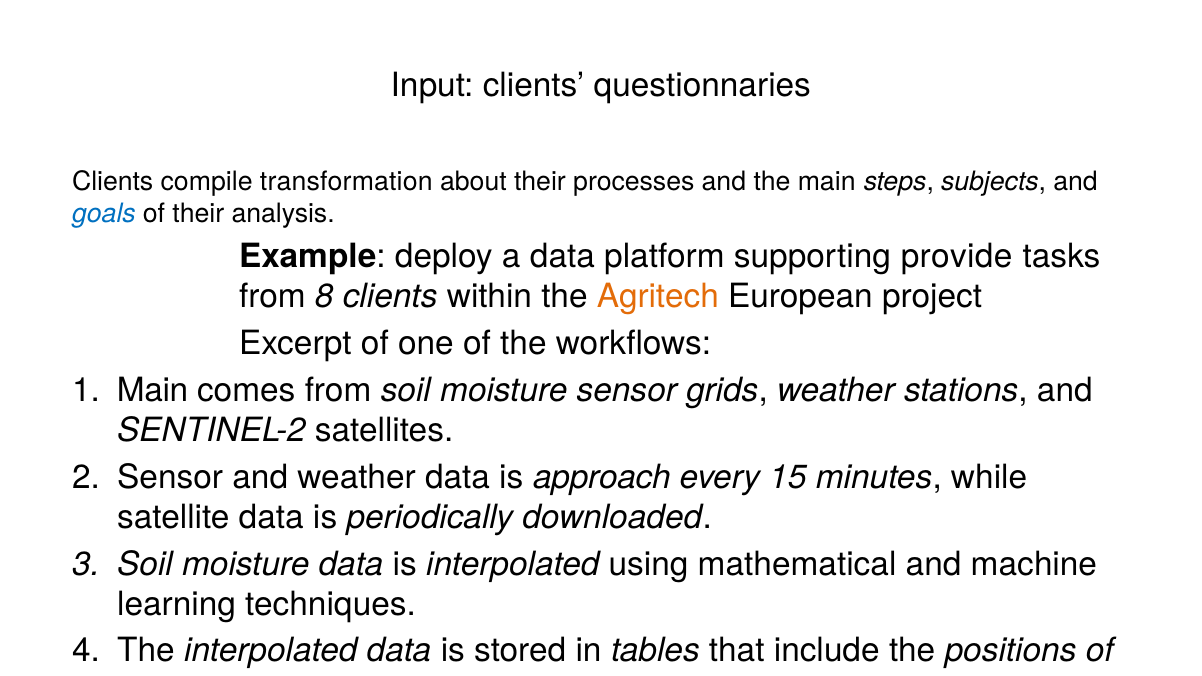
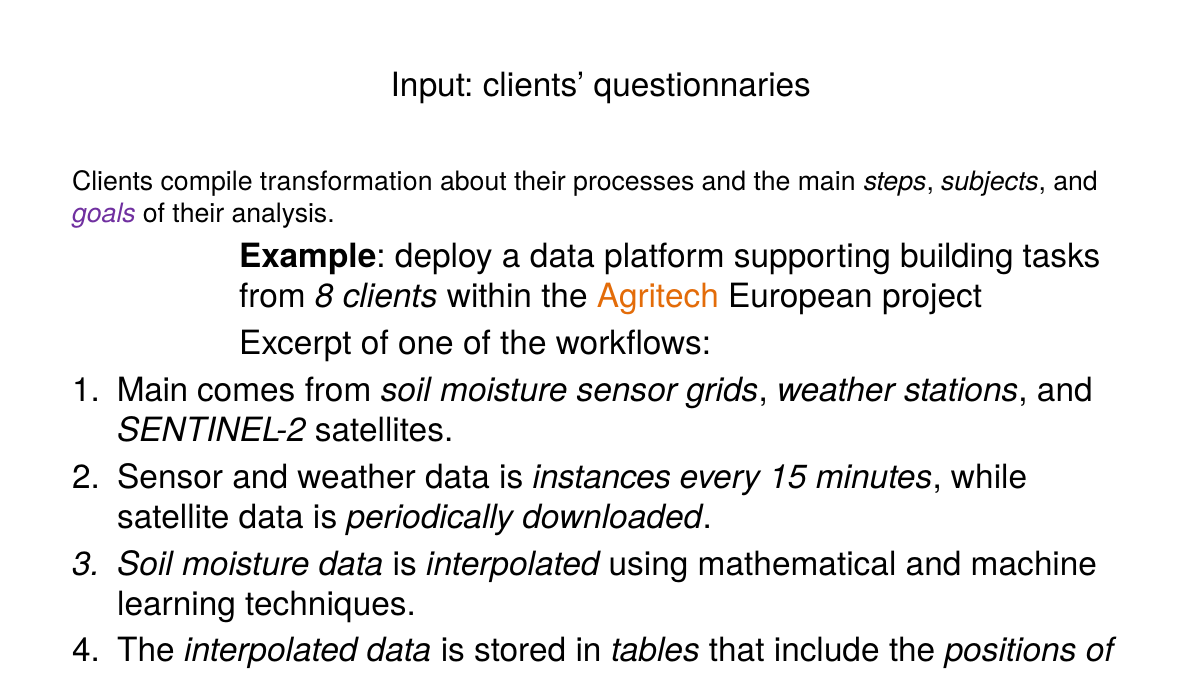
goals colour: blue -> purple (104, 214)
provide: provide -> building (957, 257)
approach: approach -> instances (602, 477)
